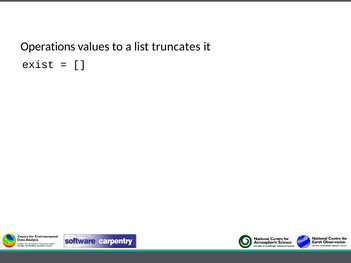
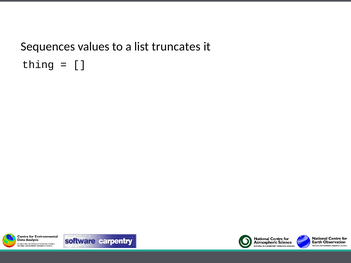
Operations: Operations -> Sequences (48, 47)
exist: exist -> thing (38, 65)
